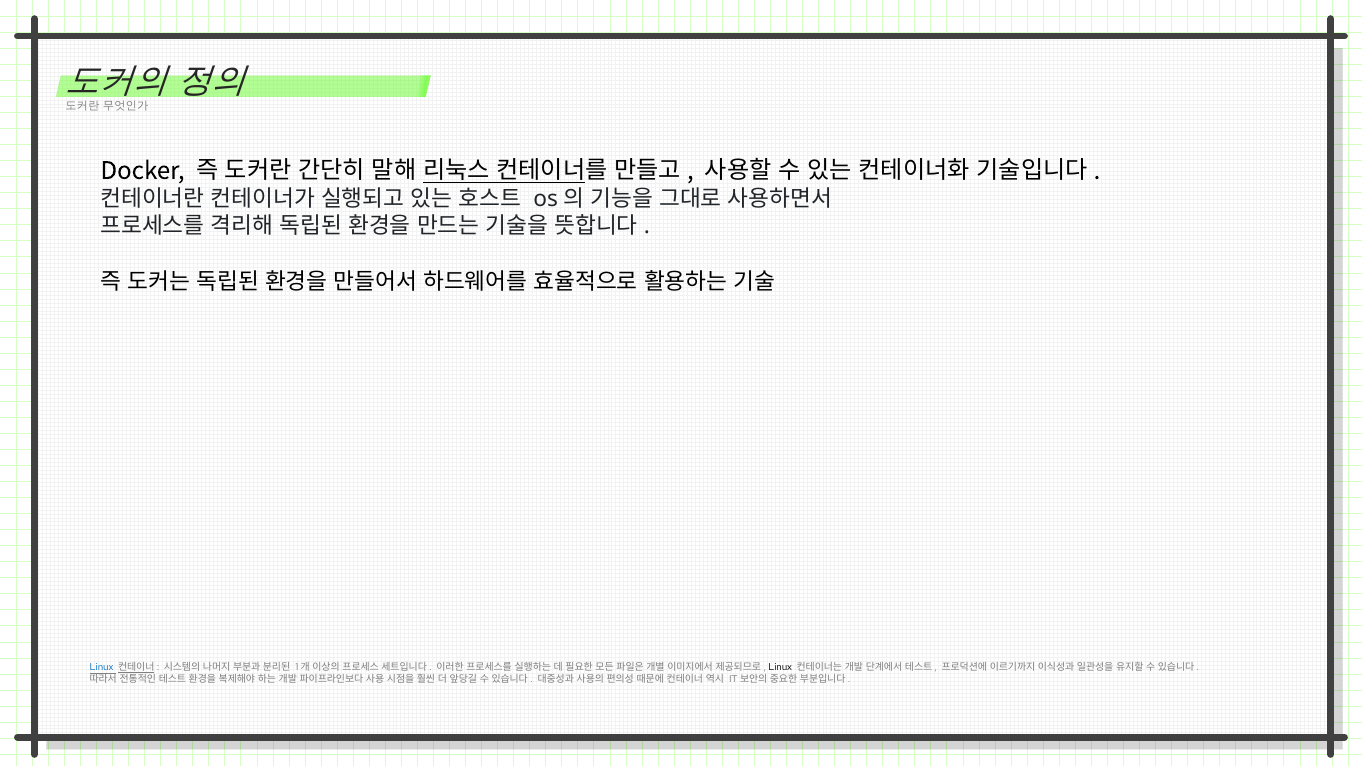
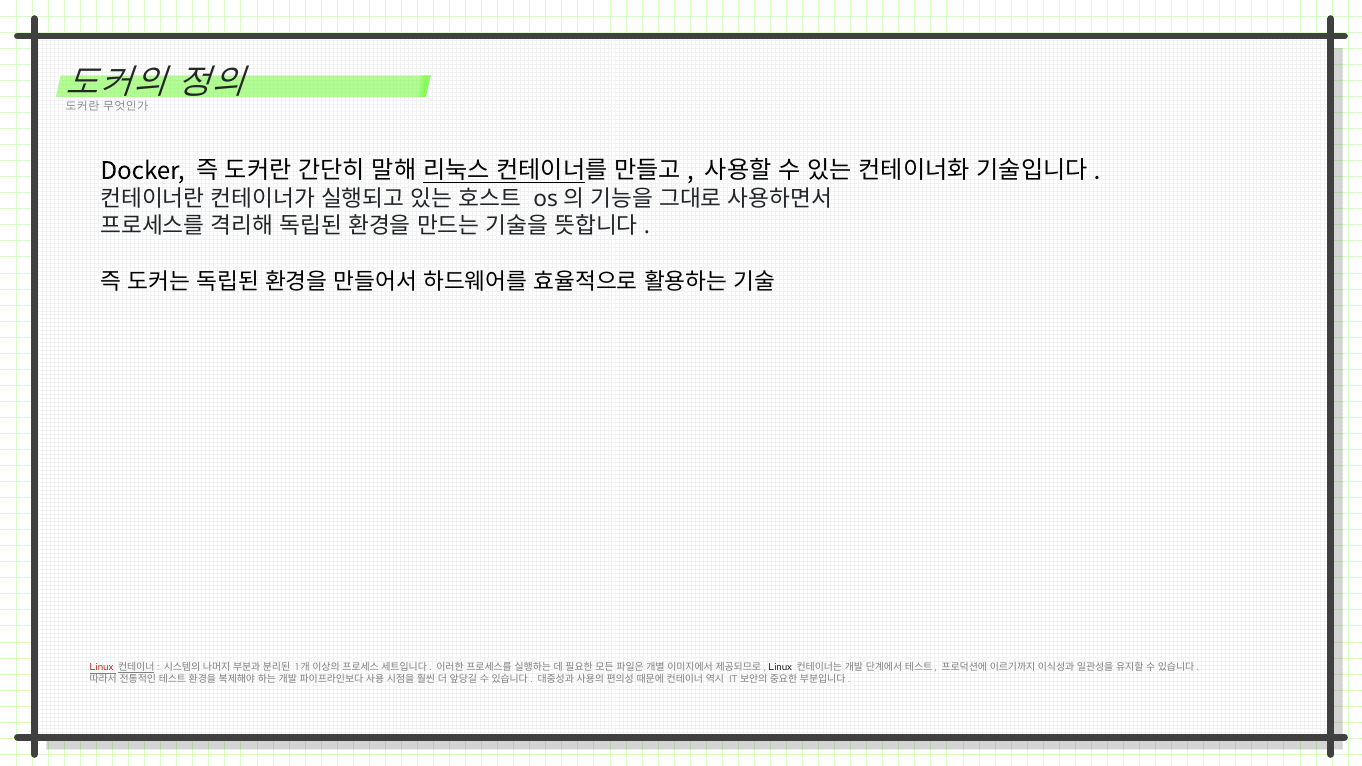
Linux colour: blue -> red (102, 668)
